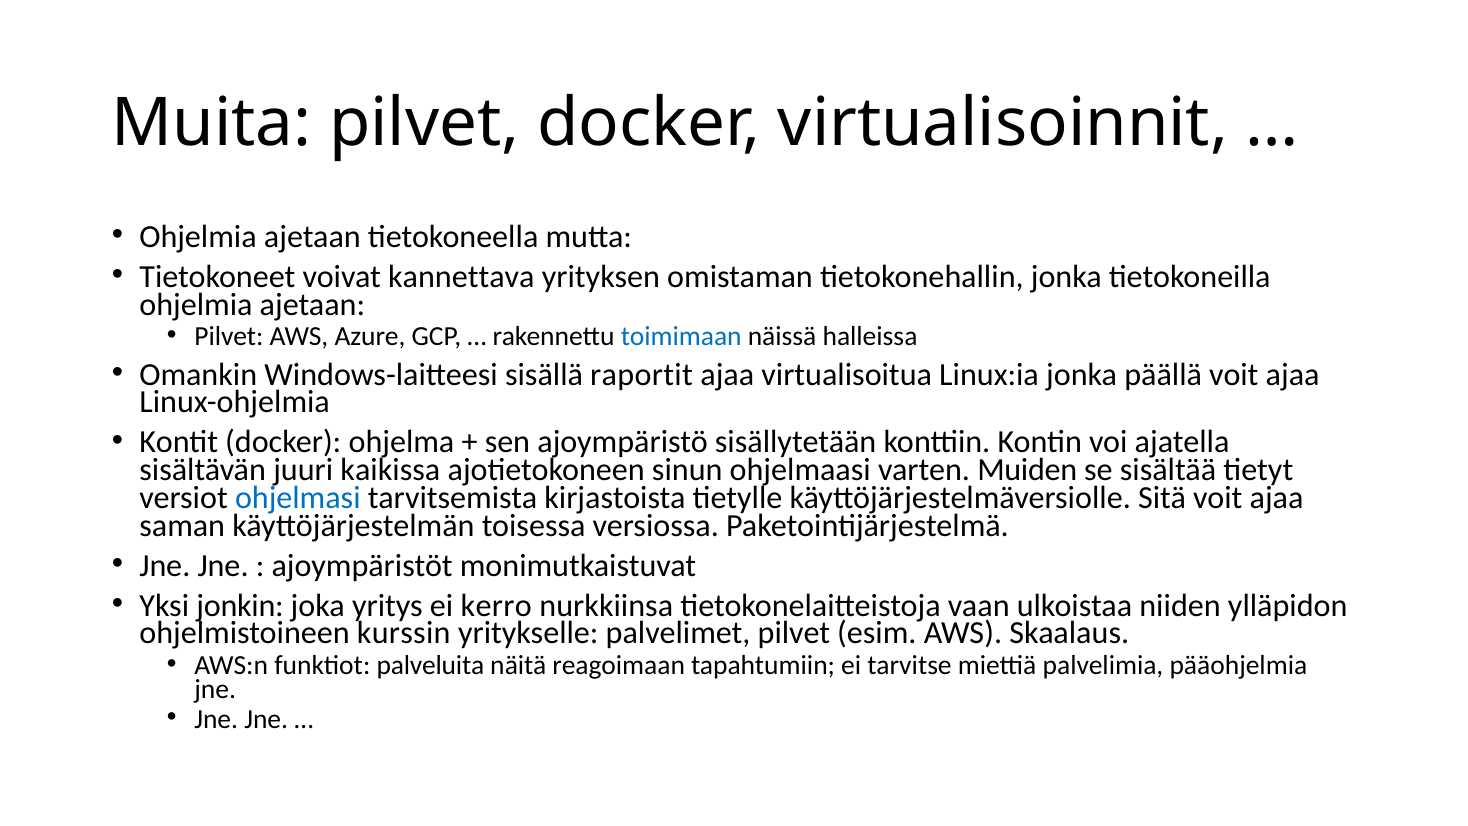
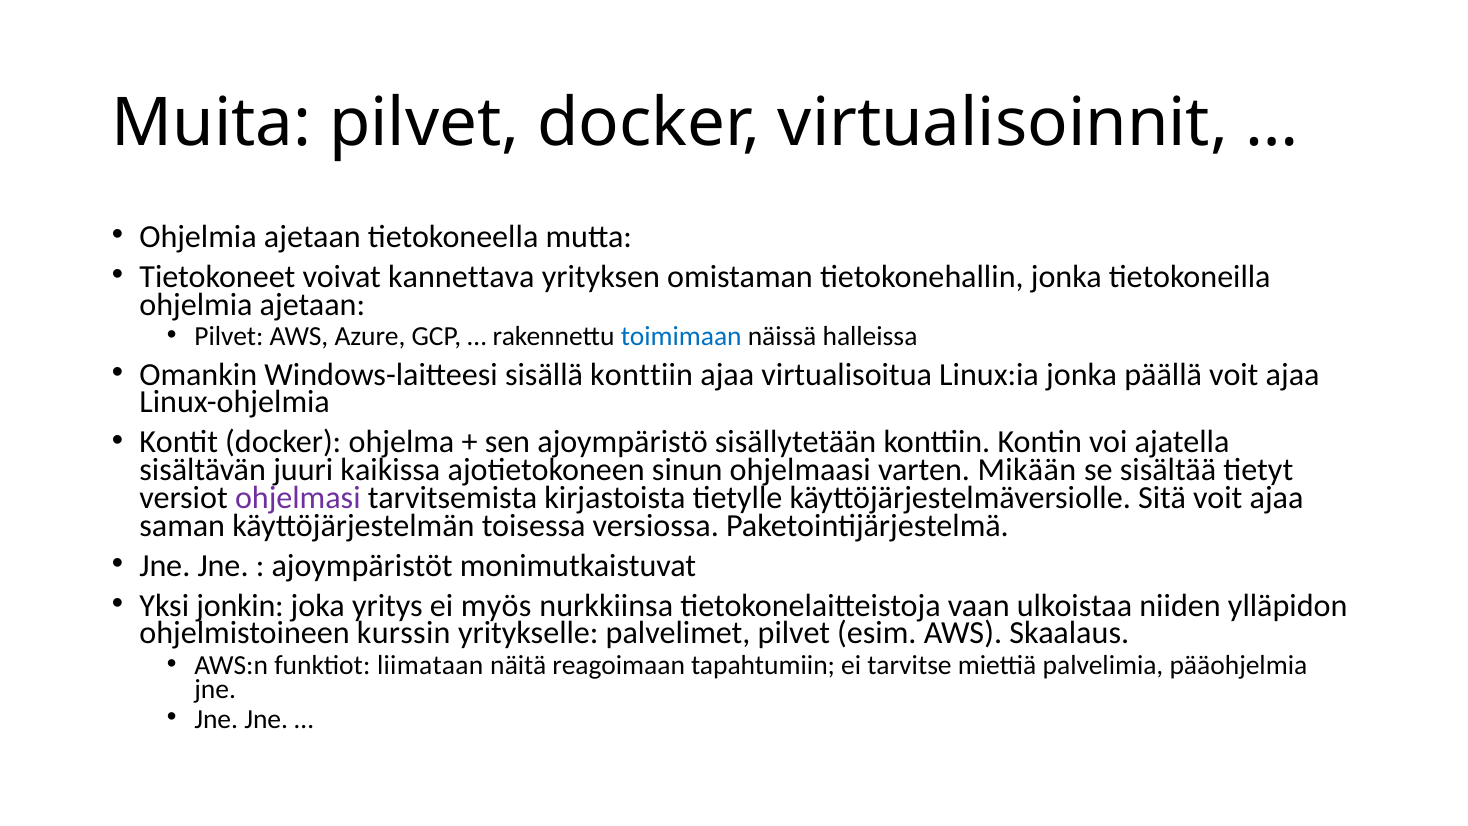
sisällä raportit: raportit -> konttiin (642, 374)
Muiden: Muiden -> Mikään (1027, 470)
ohjelmasi colour: blue -> purple (298, 498)
kerro: kerro -> myös (496, 605)
palveluita: palveluita -> liimataan (430, 665)
